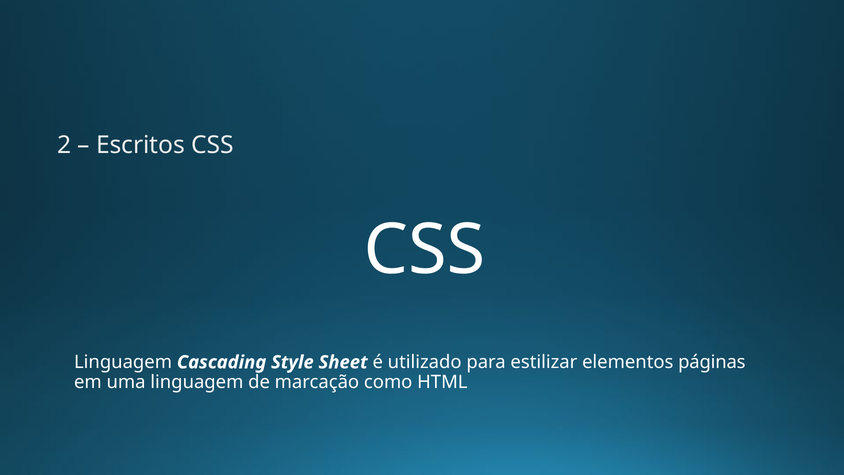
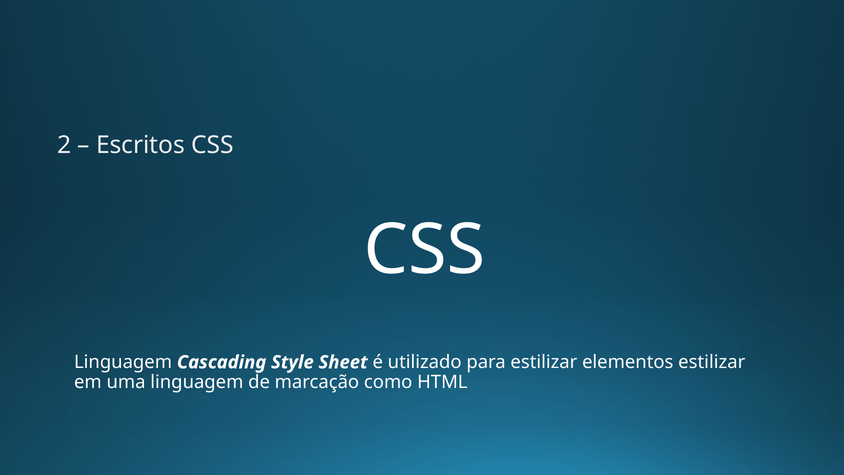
elementos páginas: páginas -> estilizar (712, 362)
